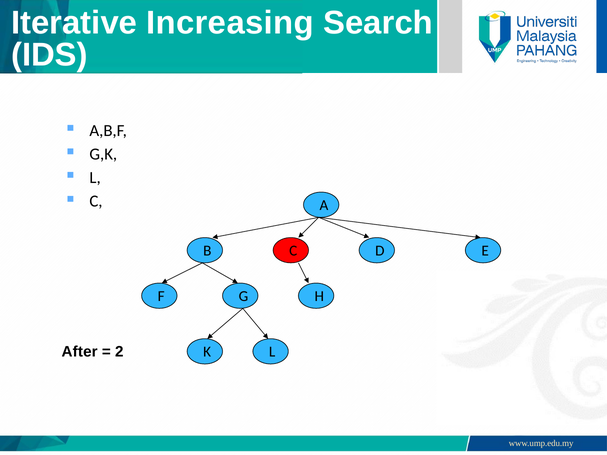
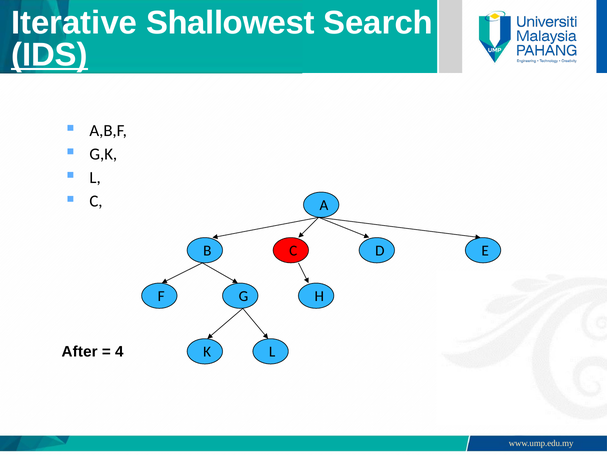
Increasing: Increasing -> Shallowest (230, 23)
IDS underline: none -> present (49, 55)
2: 2 -> 4 (119, 352)
